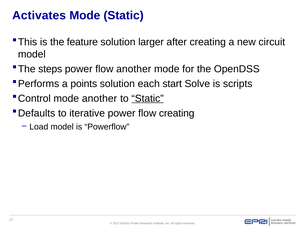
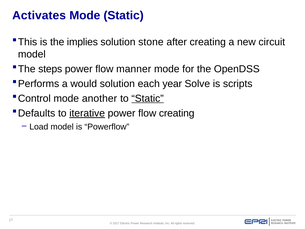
feature: feature -> implies (82, 42)
larger: larger -> stone (151, 42)
flow another: another -> manner (134, 69)
points: points -> would (84, 84)
start: start -> year (172, 84)
iterative underline: none -> present (87, 113)
